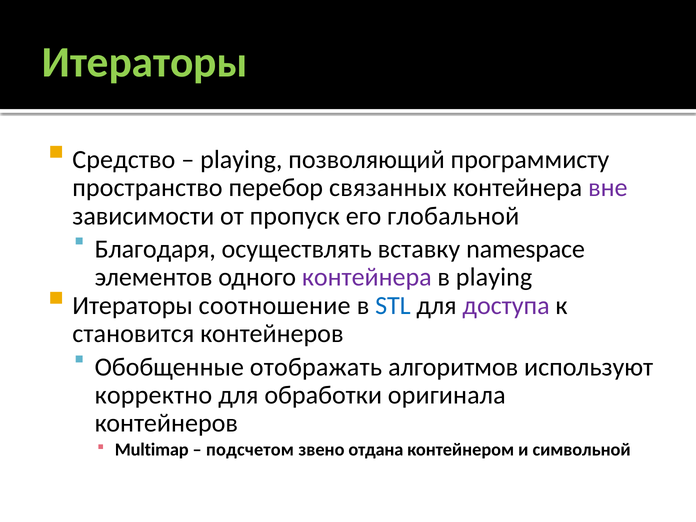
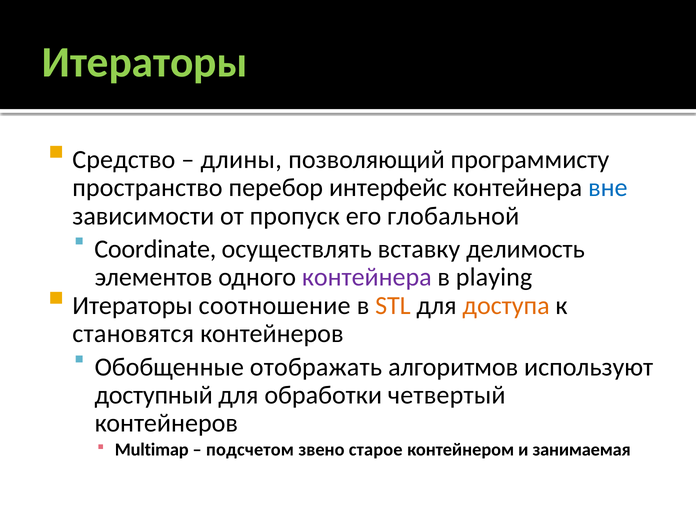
playing: playing -> длины (241, 160)
связанных: связанных -> интерфейс (388, 188)
вне colour: purple -> blue (608, 188)
Благодаря: Благодаря -> Coordinate (155, 249)
namespace: namespace -> делимость (525, 249)
STL colour: blue -> orange (393, 306)
доступа colour: purple -> orange (506, 306)
становится: становится -> становятся (133, 334)
корректно: корректно -> доступный (154, 395)
оригинала: оригинала -> четвертый (447, 395)
отдана: отдана -> старое (376, 450)
символьной: символьной -> занимаемая (582, 450)
